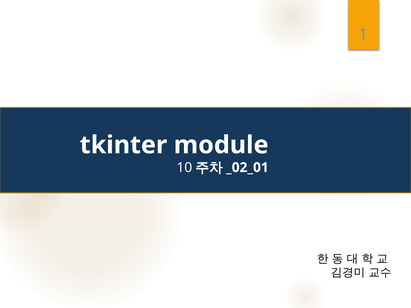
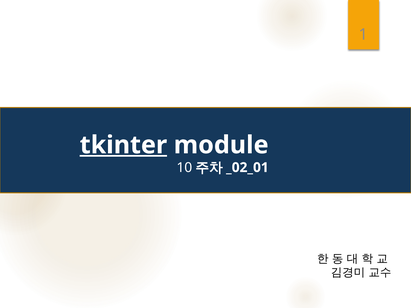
tkinter underline: none -> present (123, 145)
